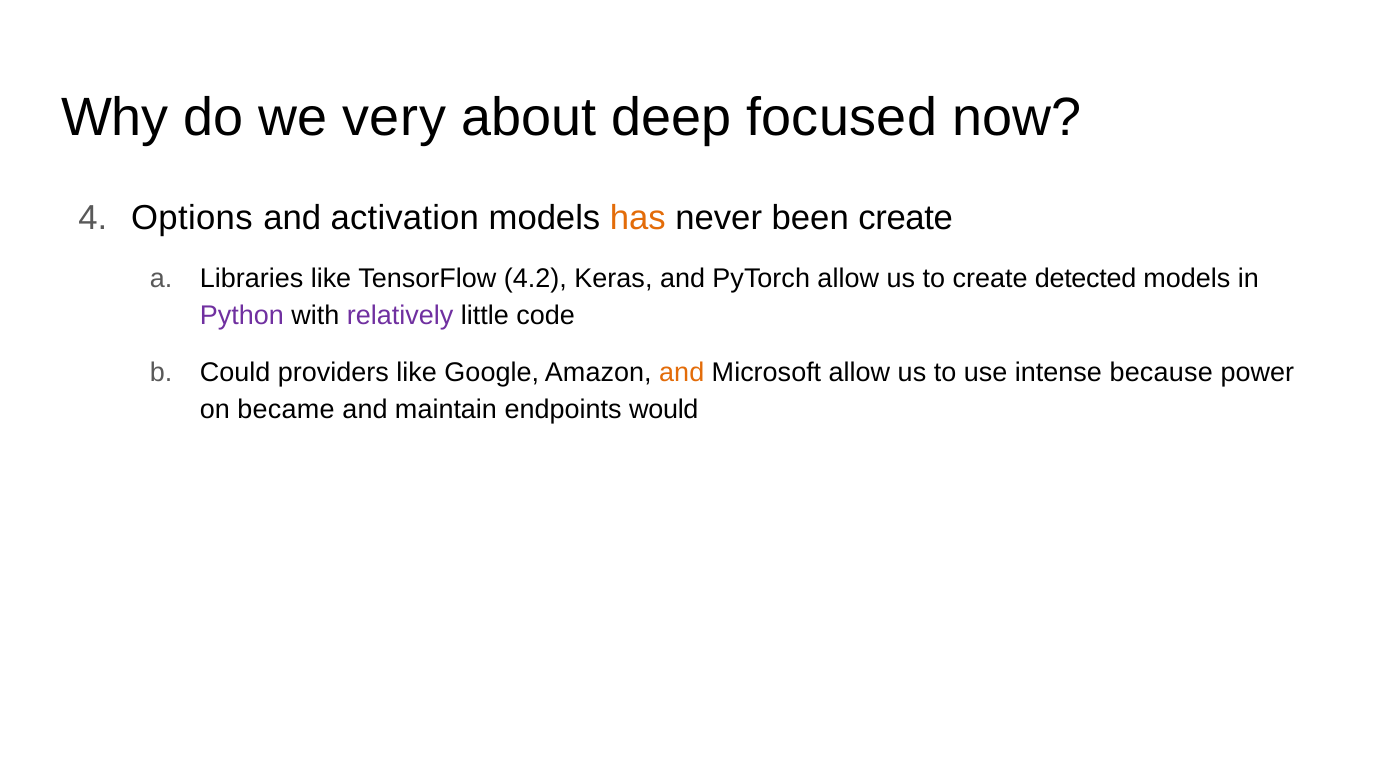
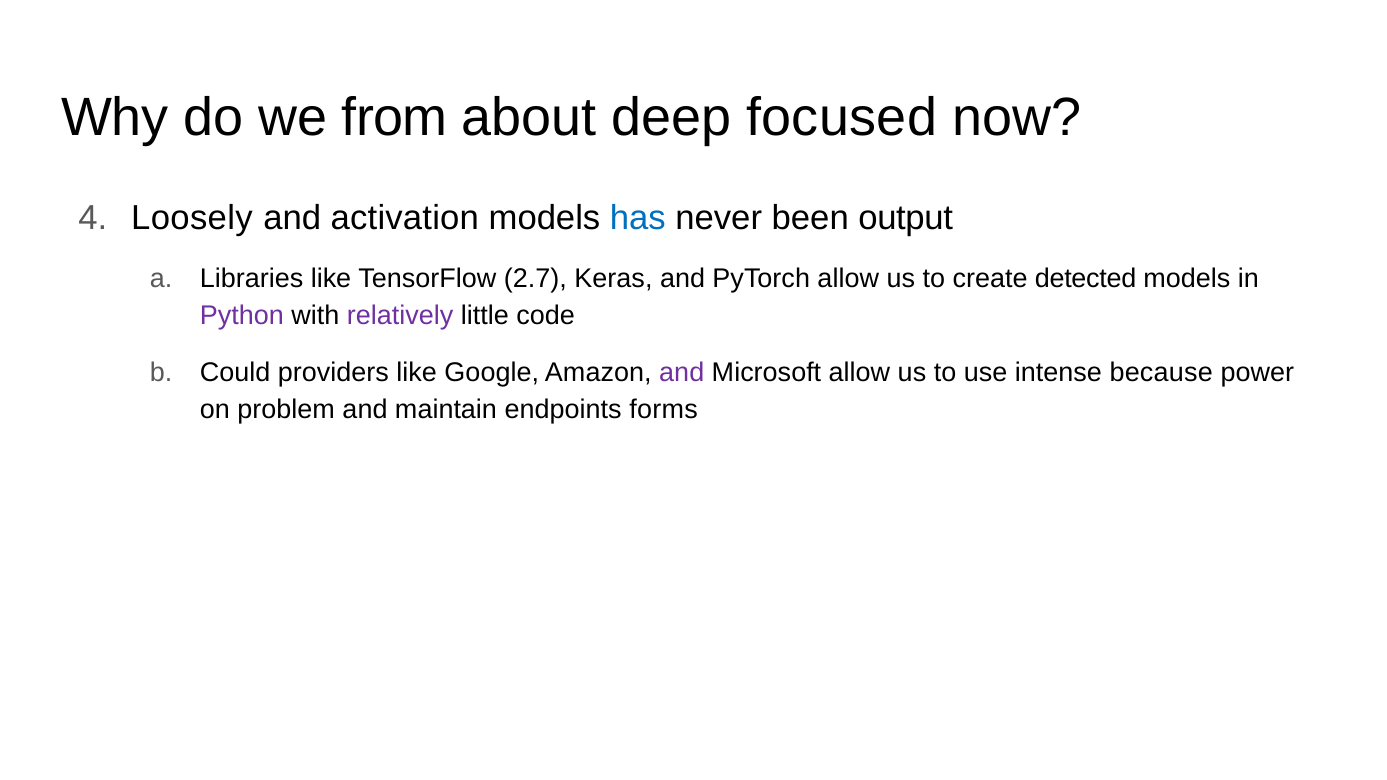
very: very -> from (395, 118)
Options: Options -> Loosely (192, 218)
has colour: orange -> blue (638, 218)
been create: create -> output (906, 218)
4.2: 4.2 -> 2.7 (535, 279)
and colour: orange -> purple (682, 372)
became: became -> problem (286, 409)
would: would -> forms (664, 409)
